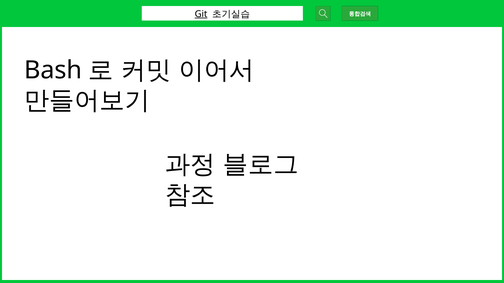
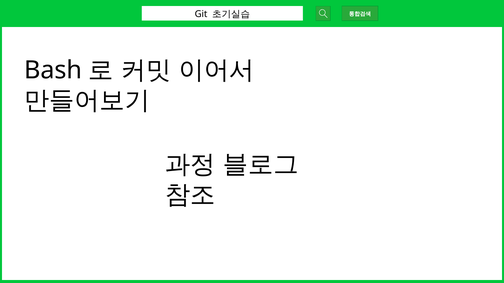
Git underline: present -> none (201, 14)
